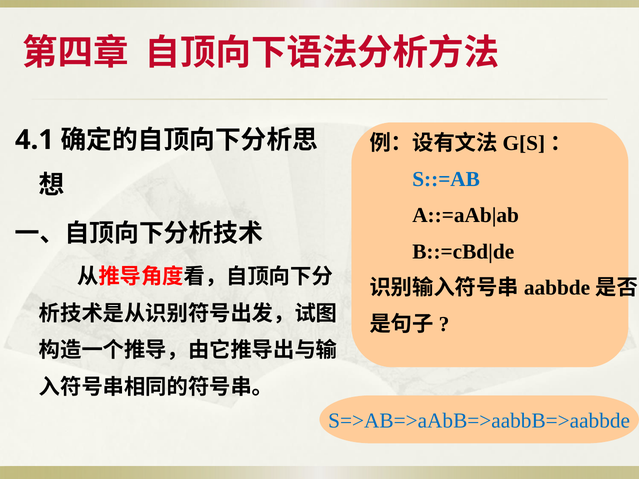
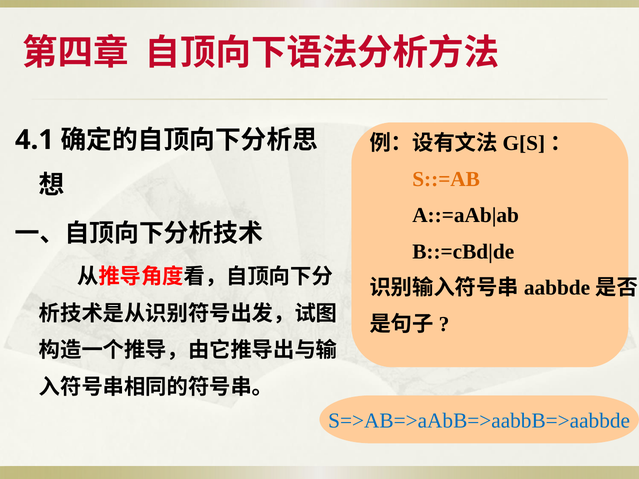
S::=AB colour: blue -> orange (446, 179)
